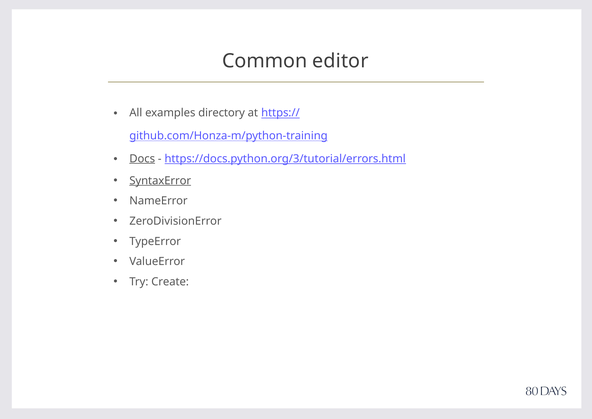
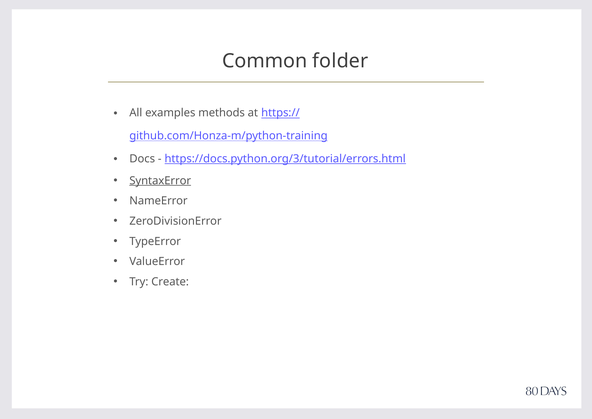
editor: editor -> folder (340, 61)
directory: directory -> methods (222, 113)
Docs underline: present -> none (142, 159)
